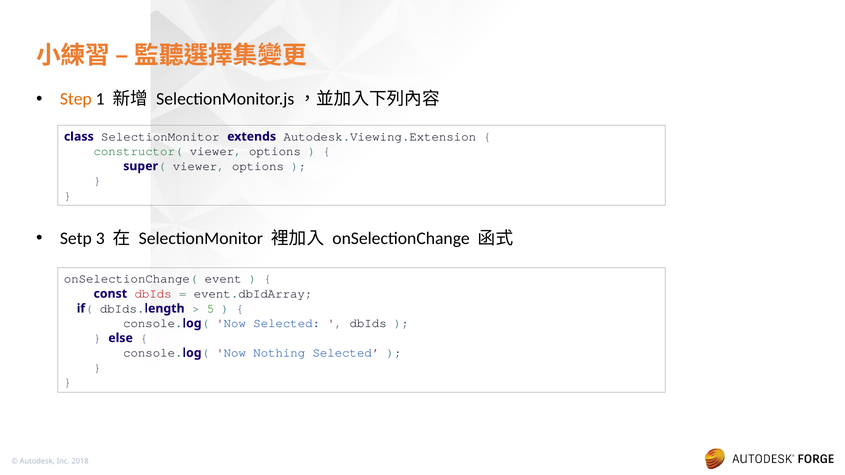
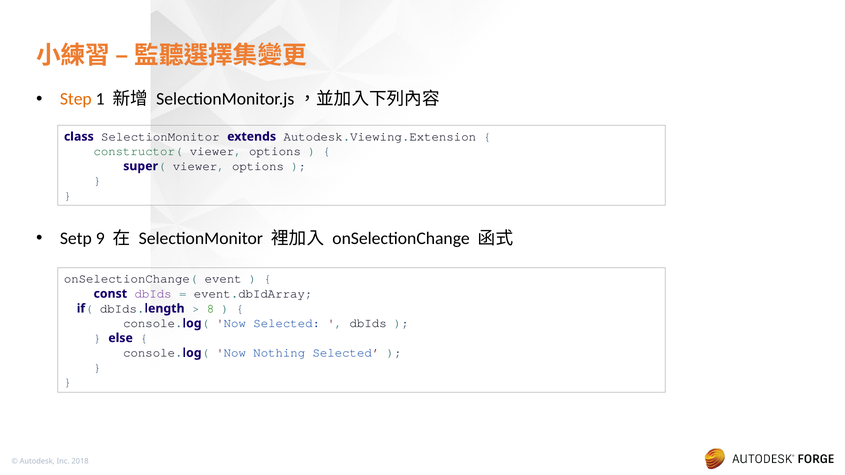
3: 3 -> 9 (100, 238)
dbIds colour: red -> purple (153, 294)
5: 5 -> 8 (211, 309)
